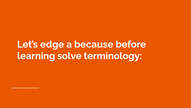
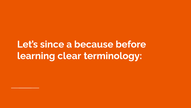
edge: edge -> since (52, 44)
solve: solve -> clear (69, 56)
